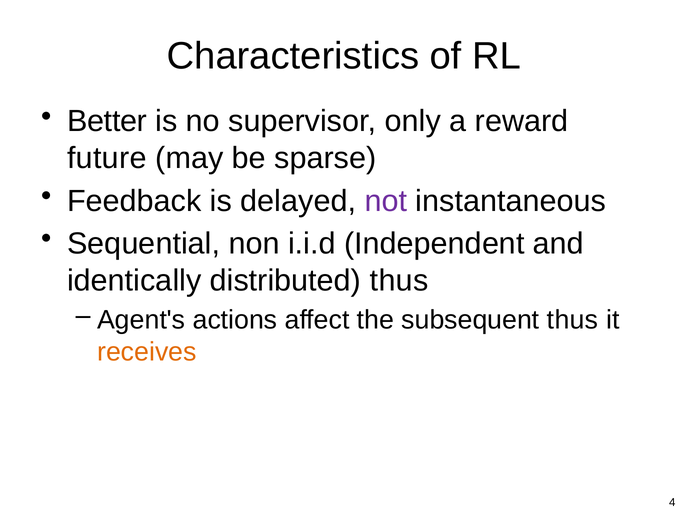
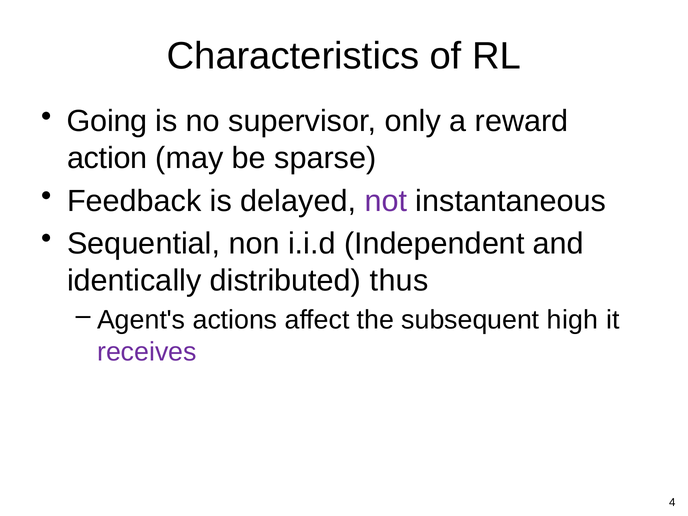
Better: Better -> Going (107, 121)
future: future -> action (107, 158)
subsequent thus: thus -> high (573, 320)
receives colour: orange -> purple (147, 352)
